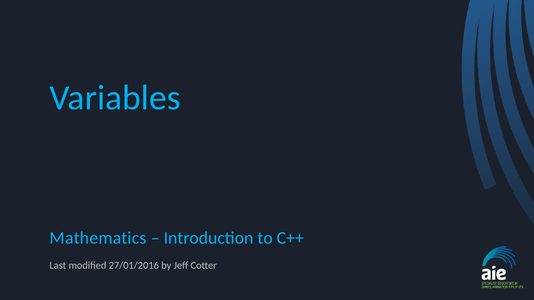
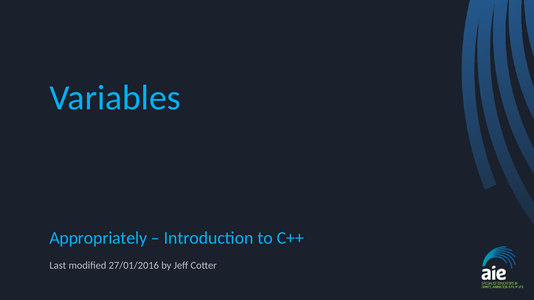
Mathematics: Mathematics -> Appropriately (98, 238)
